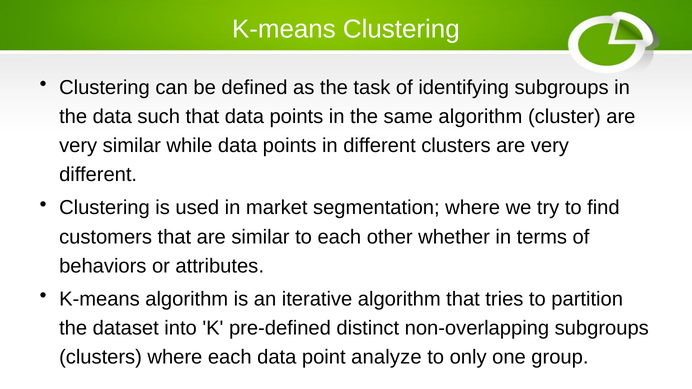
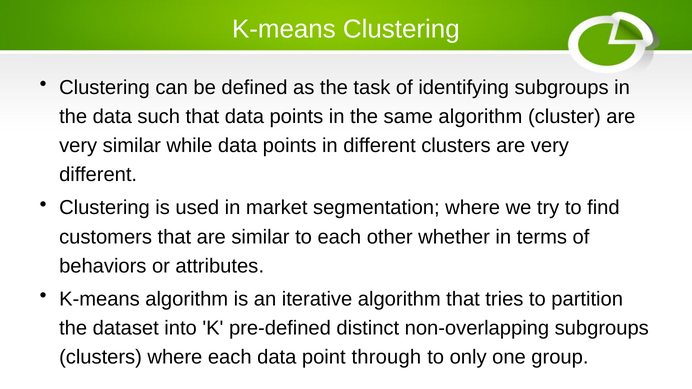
analyze: analyze -> through (386, 357)
